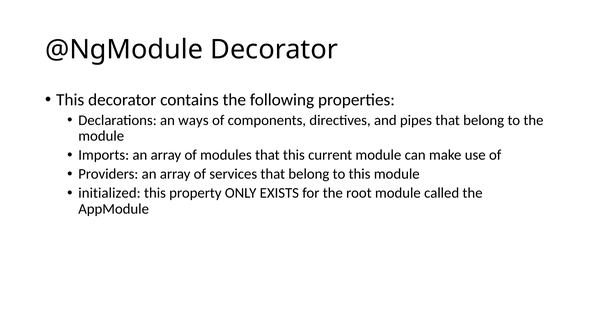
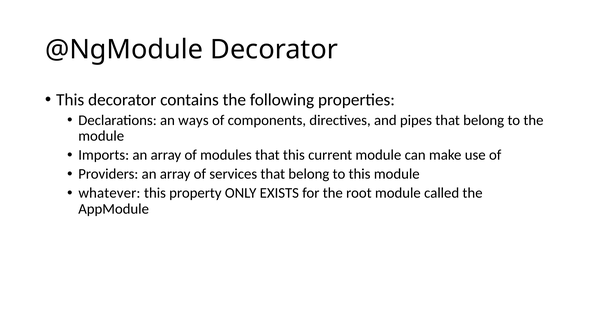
initialized: initialized -> whatever (109, 193)
